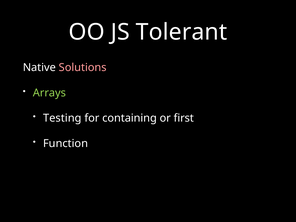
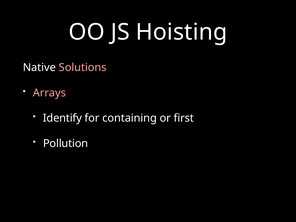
Tolerant: Tolerant -> Hoisting (181, 32)
Arrays colour: light green -> pink (49, 93)
Testing: Testing -> Identify (62, 118)
Function: Function -> Pollution (66, 143)
